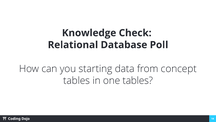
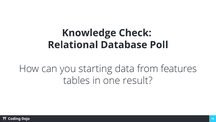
concept: concept -> features (179, 68)
one tables: tables -> result (138, 80)
